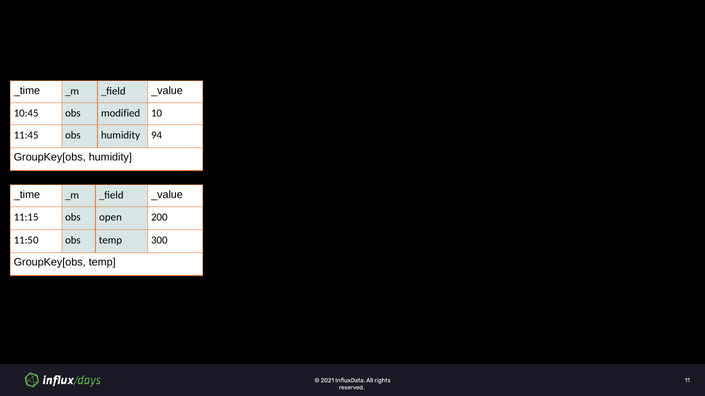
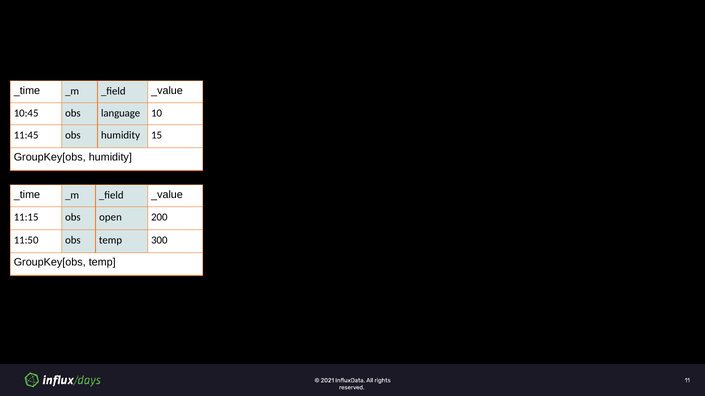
modified: modified -> language (121, 113)
94: 94 -> 15 (157, 135)
